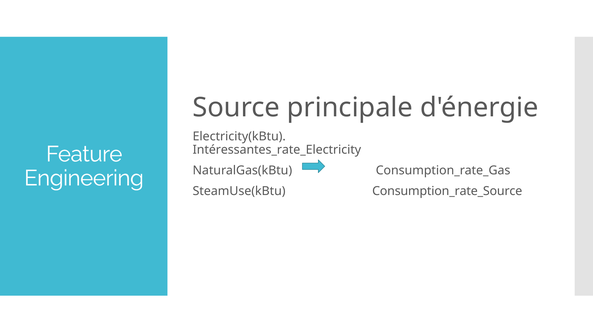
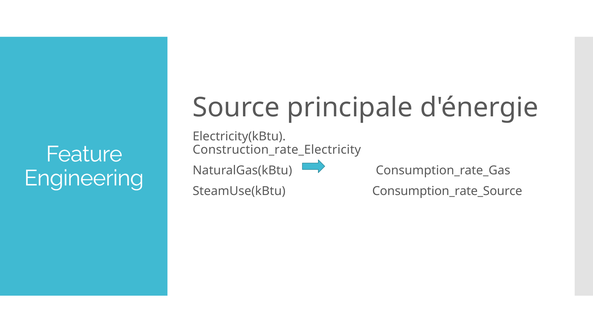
Intéressantes_rate_Electricity: Intéressantes_rate_Electricity -> Construction_rate_Electricity (277, 150)
